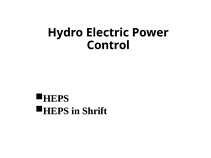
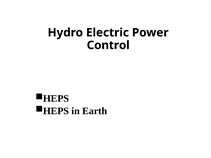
Shrift: Shrift -> Earth (95, 111)
